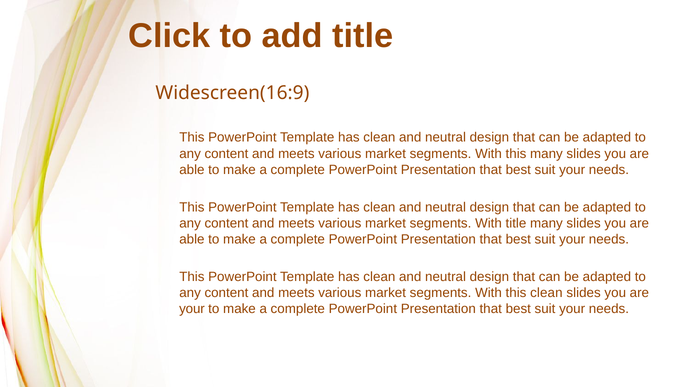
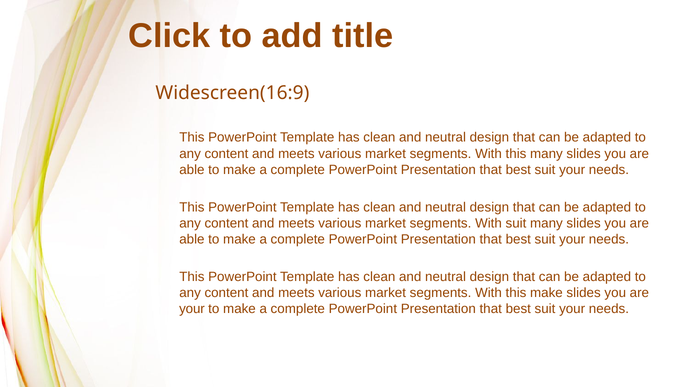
With title: title -> suit (516, 223)
this clean: clean -> make (546, 292)
